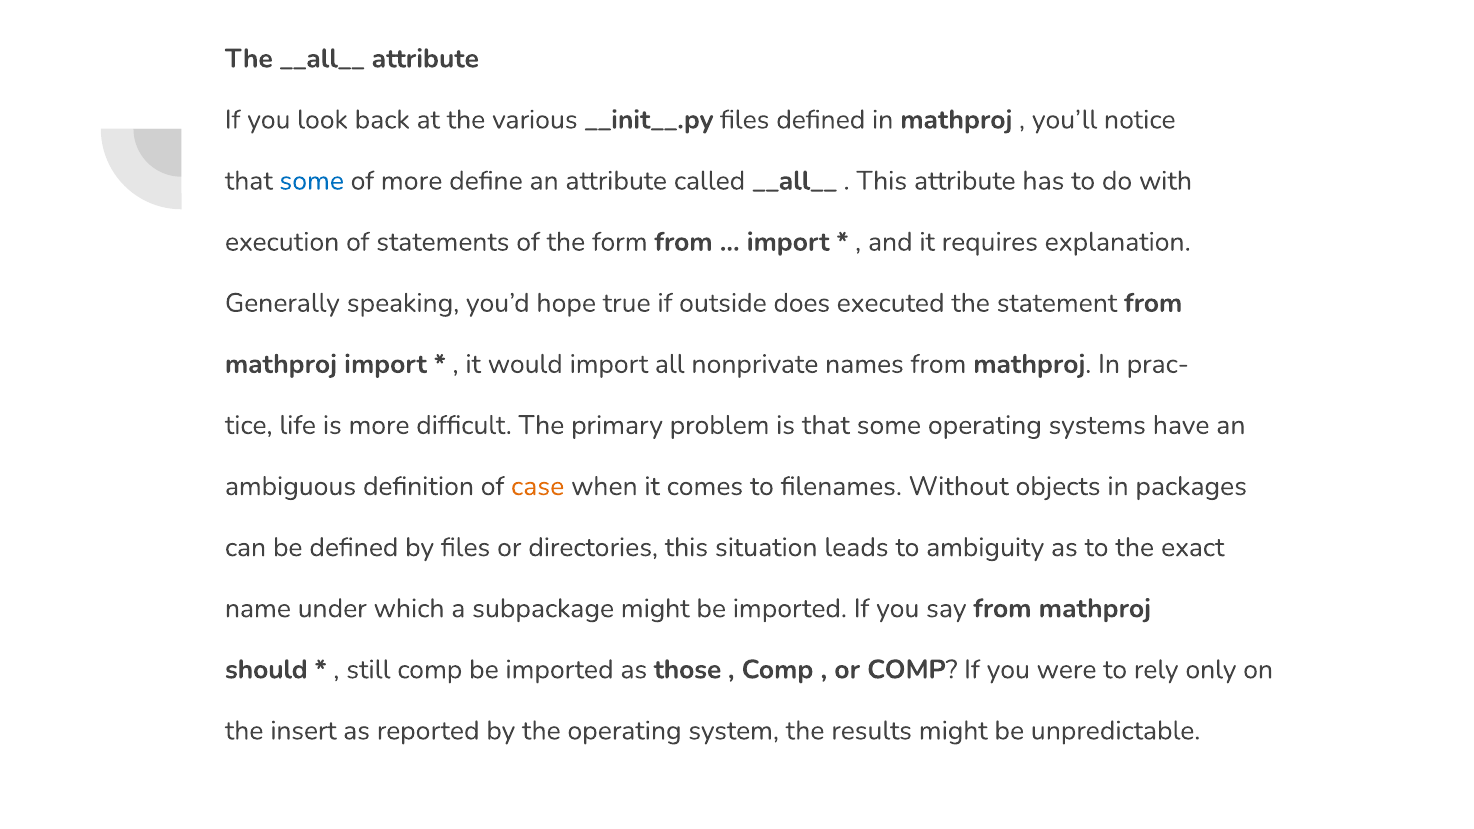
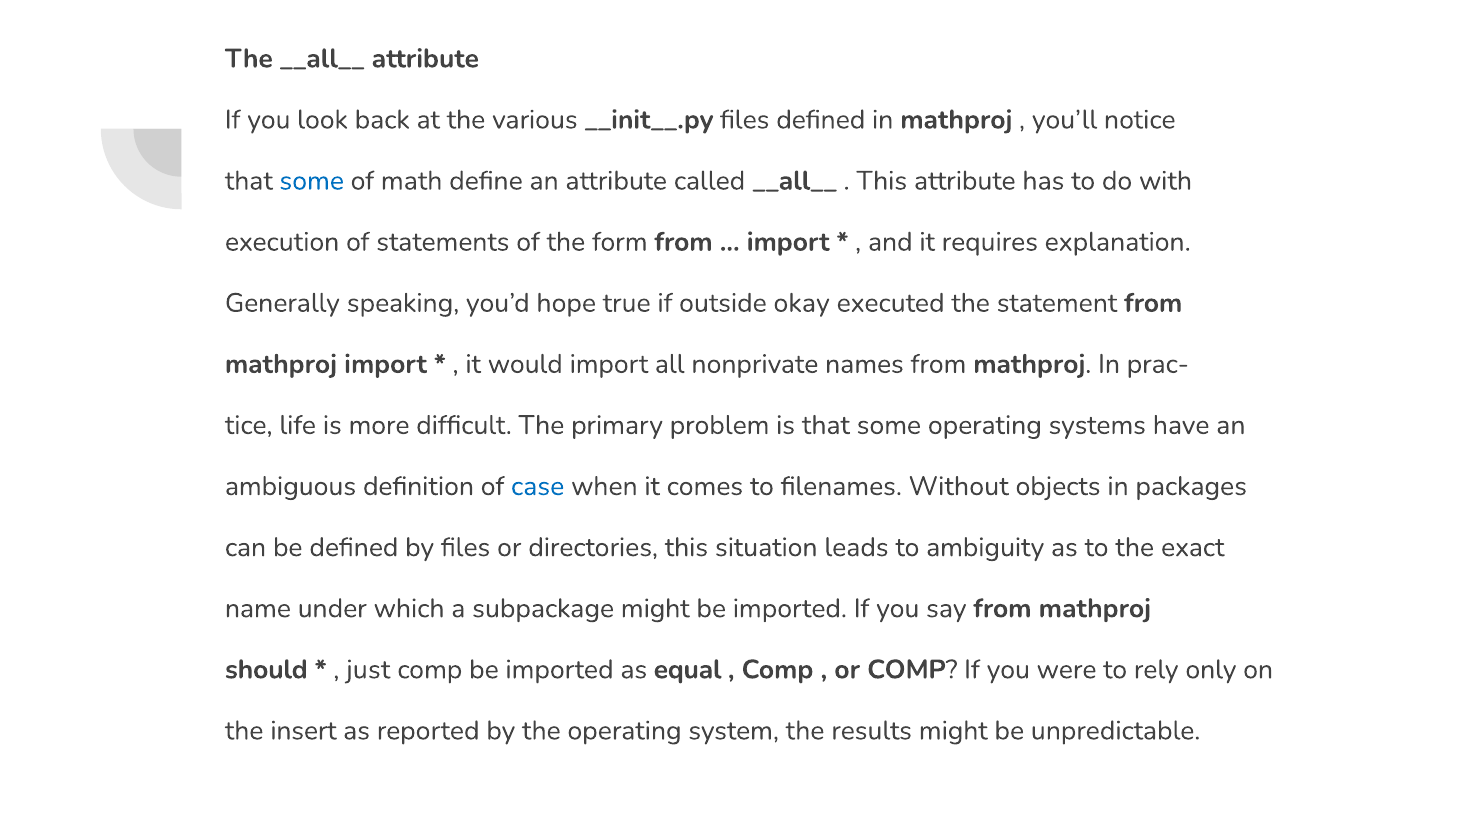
of more: more -> math (412, 181)
does: does -> okay (802, 303)
case colour: orange -> blue (538, 486)
still: still -> just (368, 670)
those: those -> equal (688, 670)
